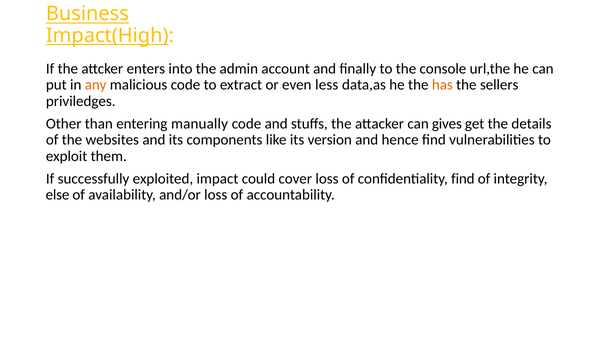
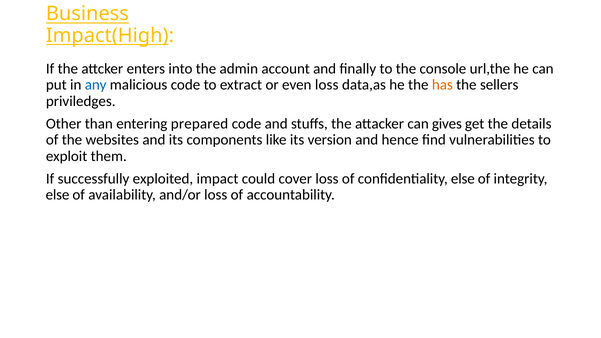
any colour: orange -> blue (96, 85)
even less: less -> loss (327, 85)
manually: manually -> prepared (200, 124)
confidentiality find: find -> else (463, 179)
